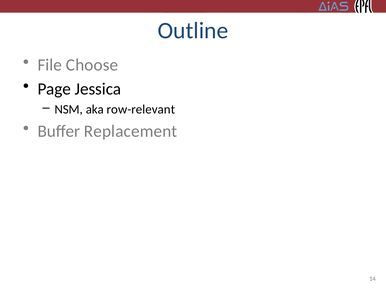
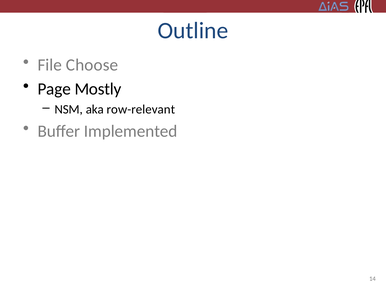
Jessica: Jessica -> Mostly (98, 89)
Replacement: Replacement -> Implemented (131, 131)
